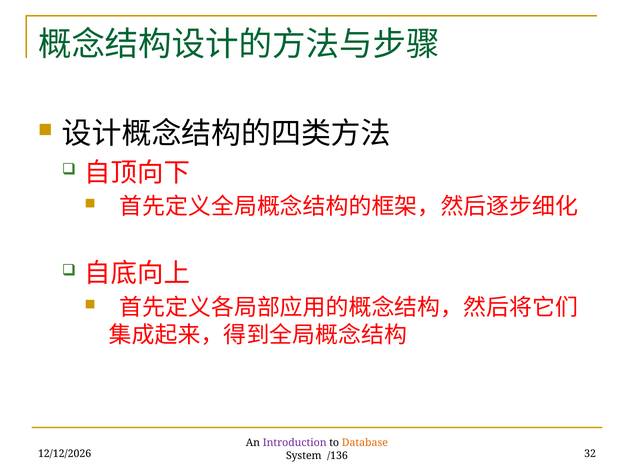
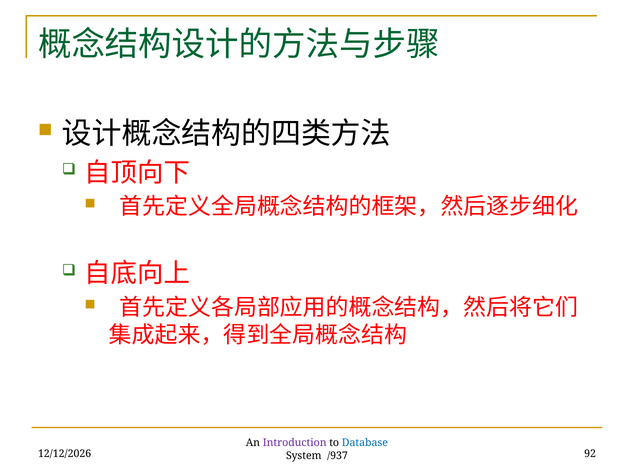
Database colour: orange -> blue (365, 443)
32: 32 -> 92 (590, 454)
/136: /136 -> /937 (337, 456)
